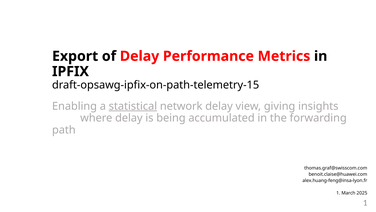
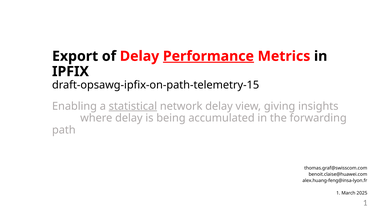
Performance underline: none -> present (208, 56)
